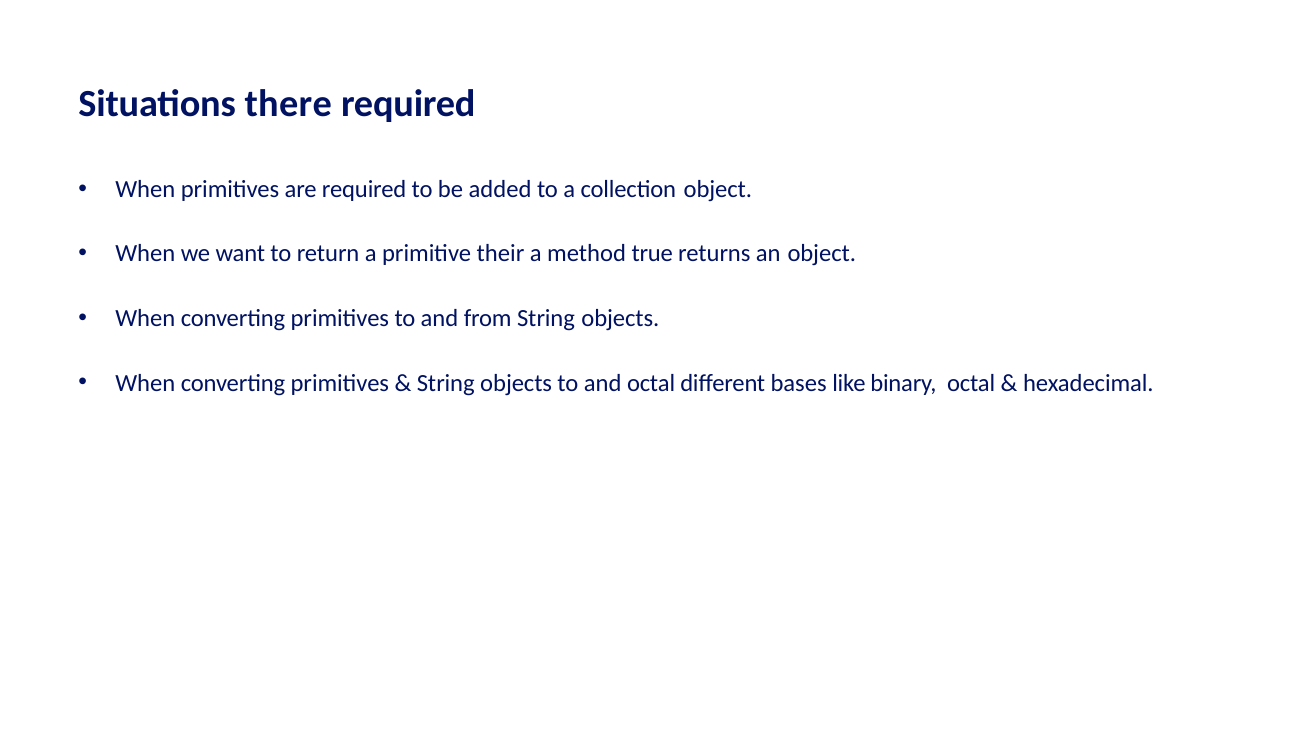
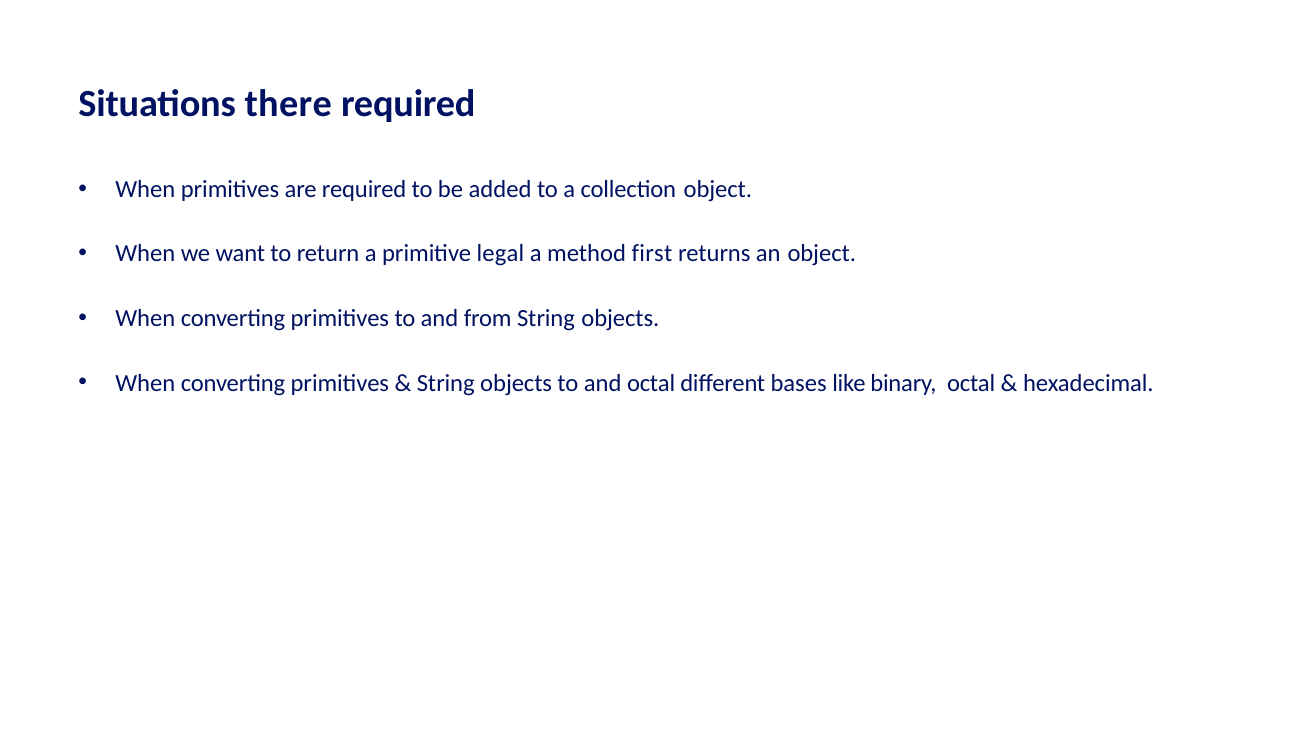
their: their -> legal (500, 254)
true: true -> first (652, 254)
